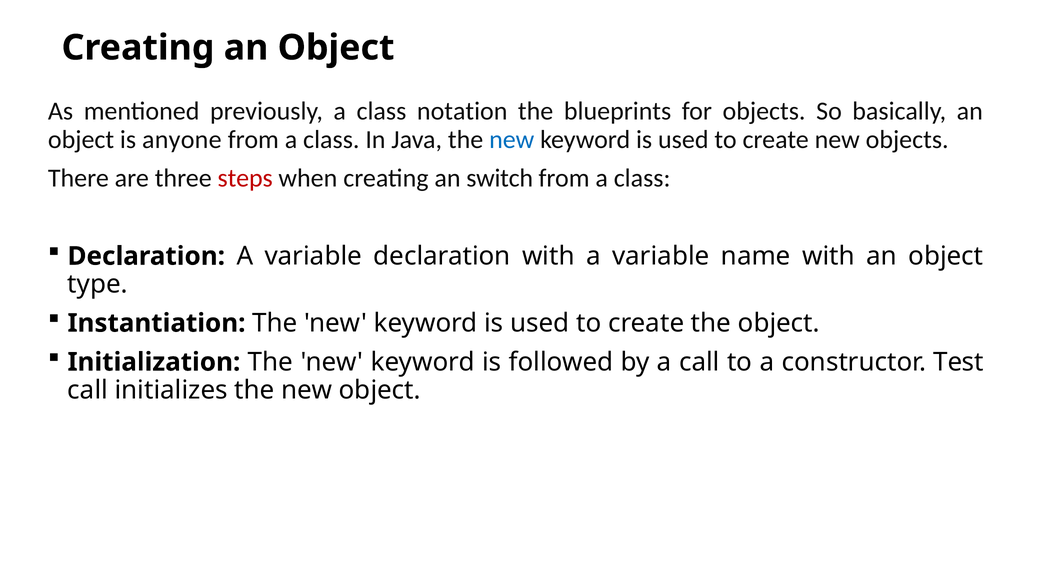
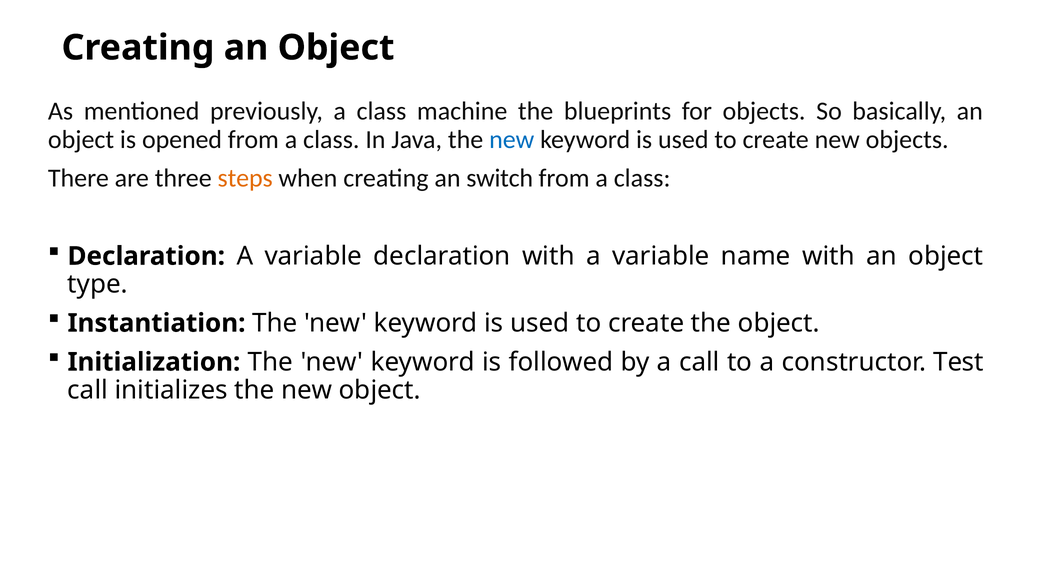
notation: notation -> machine (462, 112)
anyone: anyone -> opened (182, 140)
steps colour: red -> orange (245, 179)
